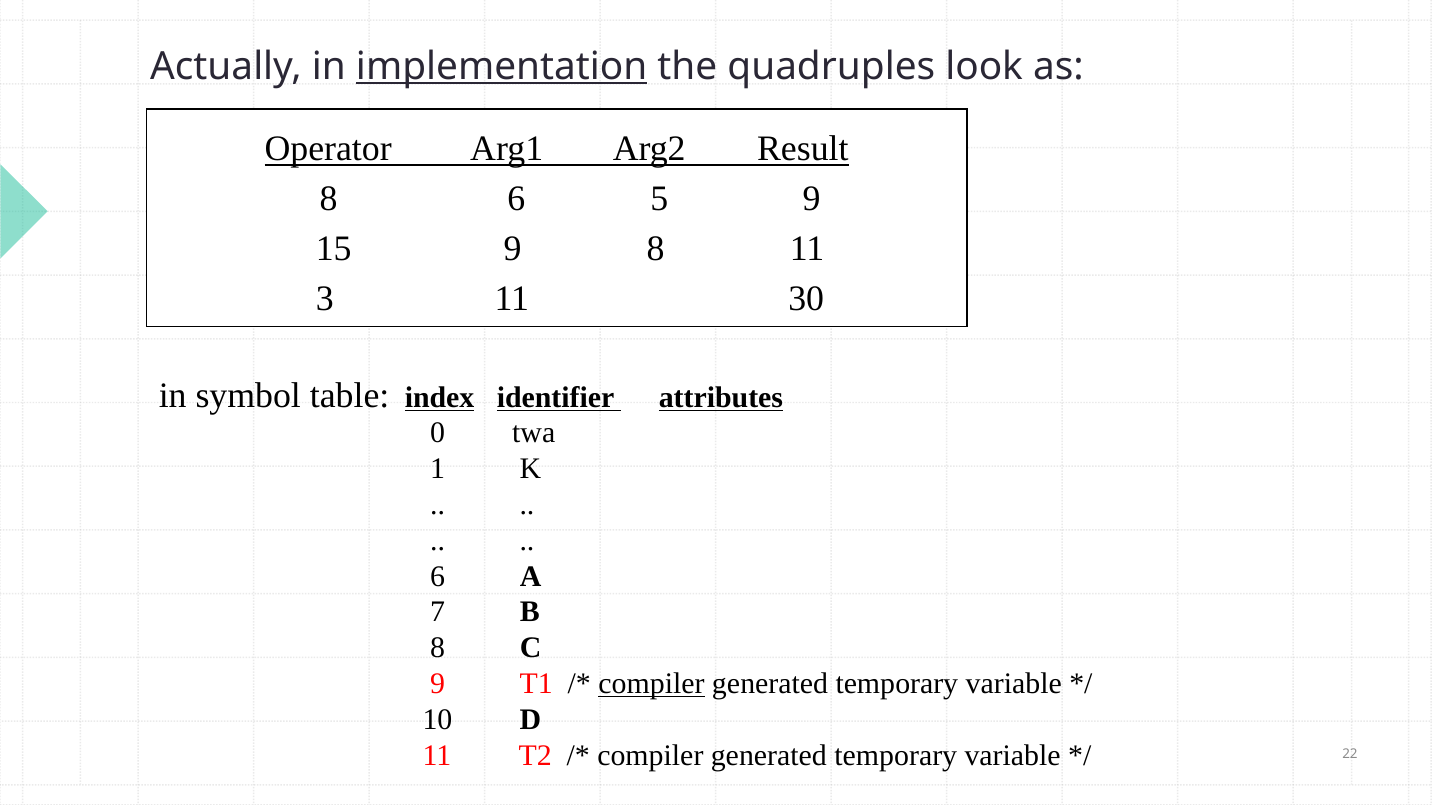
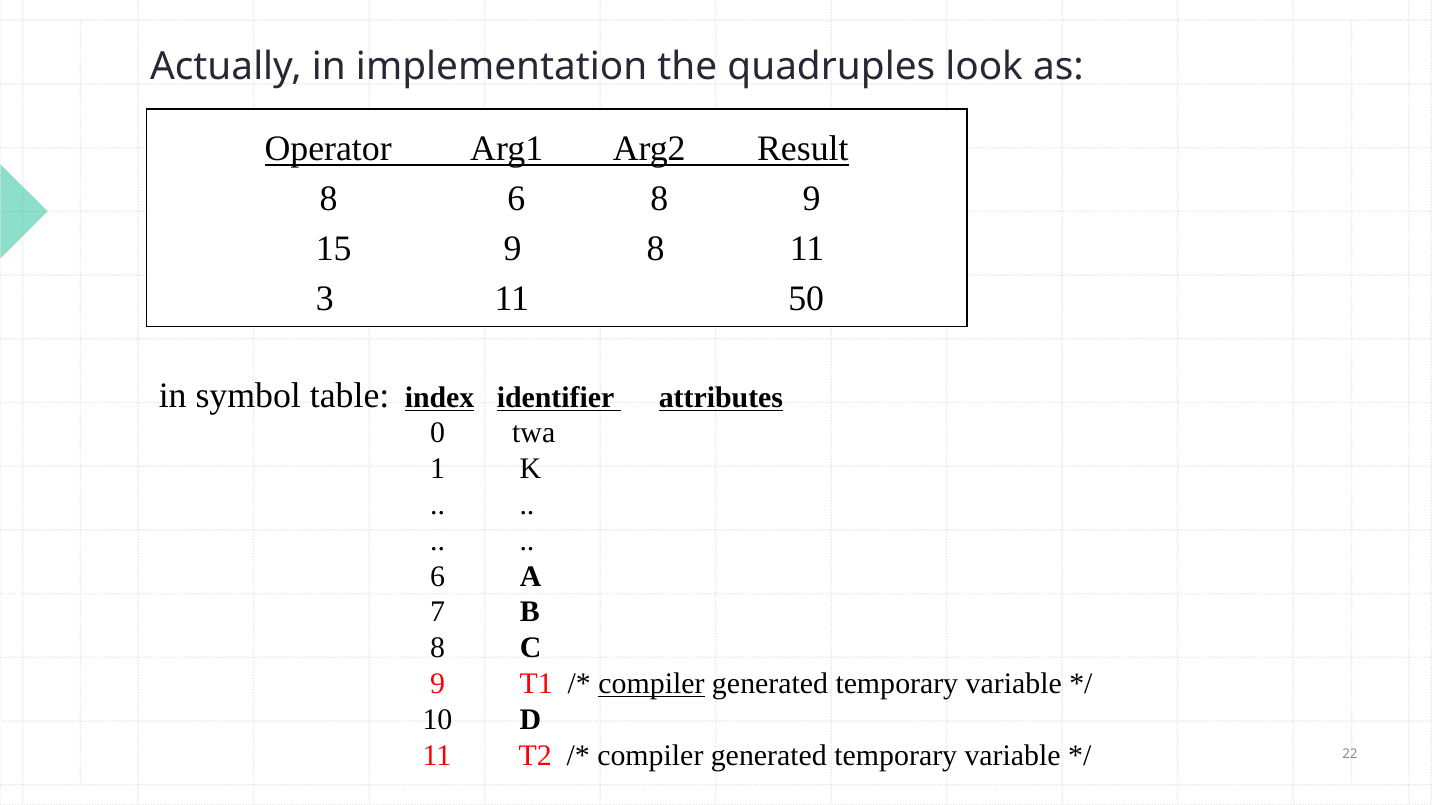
implementation underline: present -> none (502, 67)
6 5: 5 -> 8 (659, 199)
30: 30 -> 50 (806, 299)
